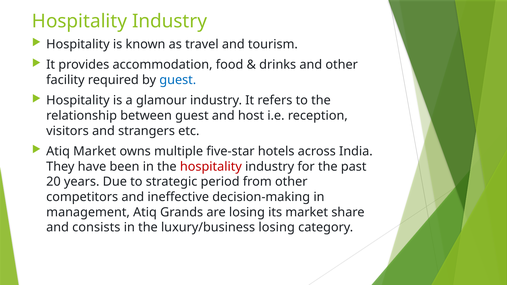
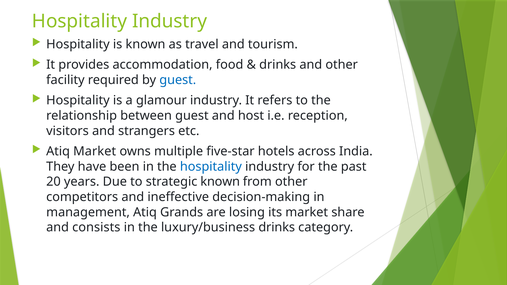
hospitality colour: red -> blue (211, 167)
strategic period: period -> known (220, 182)
luxury/business losing: losing -> drinks (277, 228)
